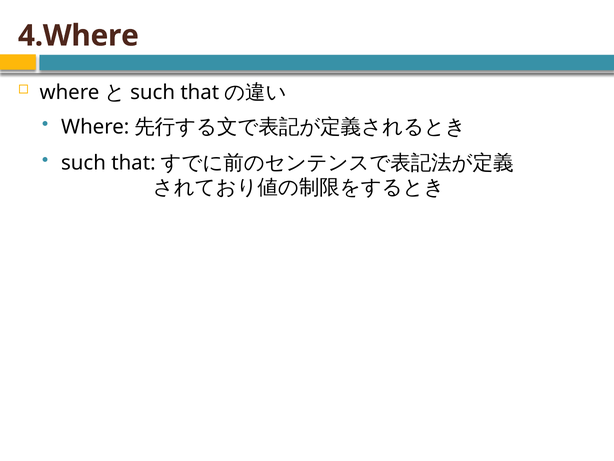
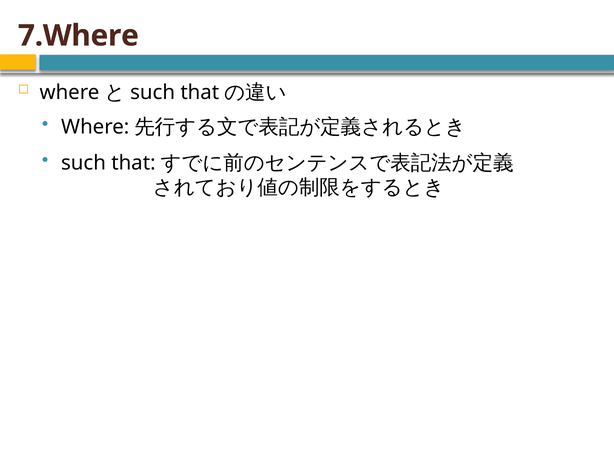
4.Where: 4.Where -> 7.Where (78, 36)
